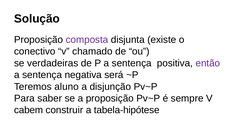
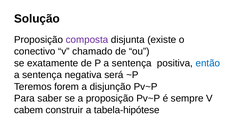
verdadeiras: verdadeiras -> exatamente (53, 63)
então colour: purple -> blue (208, 63)
aluno: aluno -> forem (67, 87)
